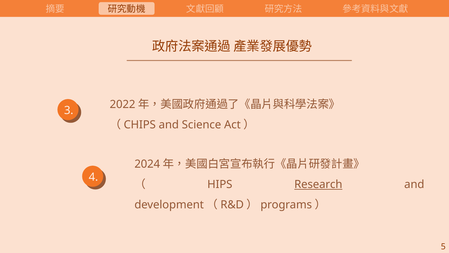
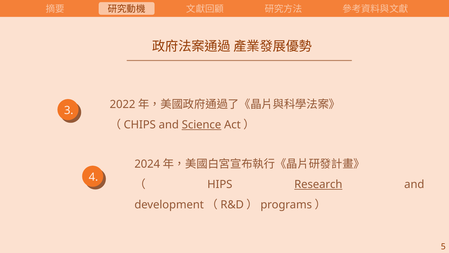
Science underline: none -> present (202, 125)
